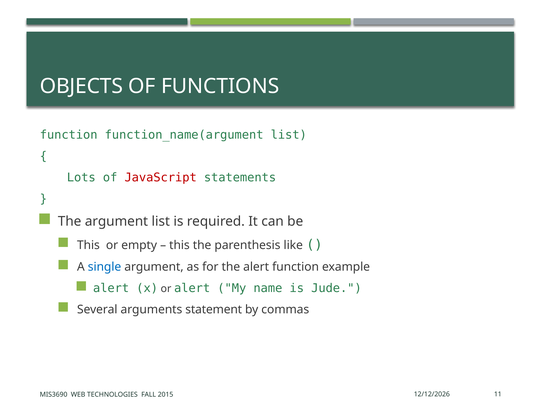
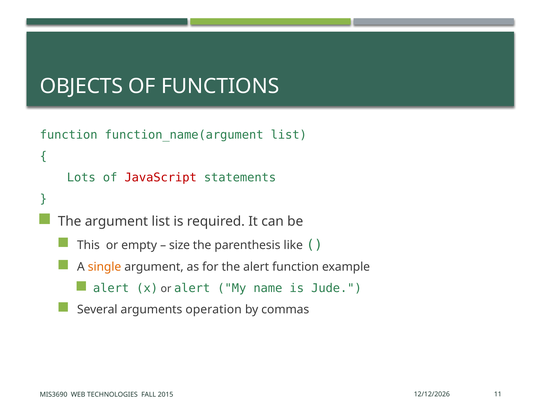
this: this -> size (180, 246)
single colour: blue -> orange (104, 267)
statement: statement -> operation (214, 310)
